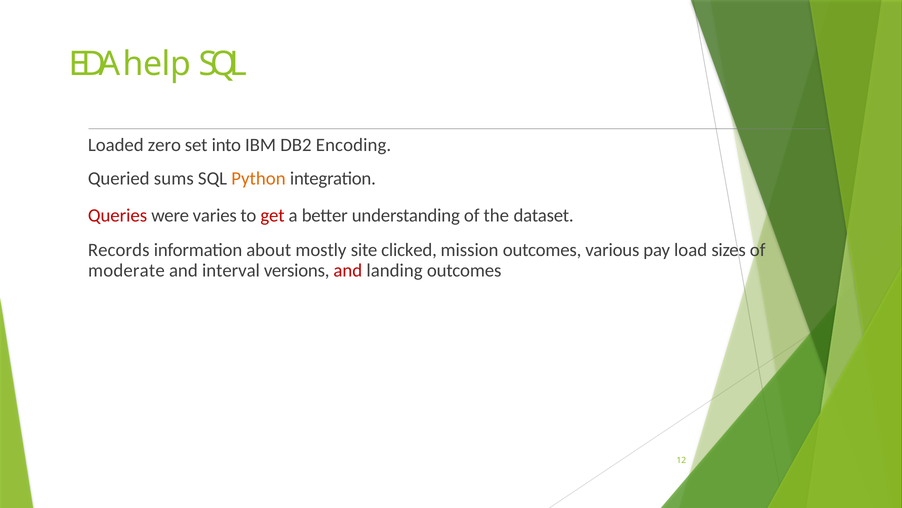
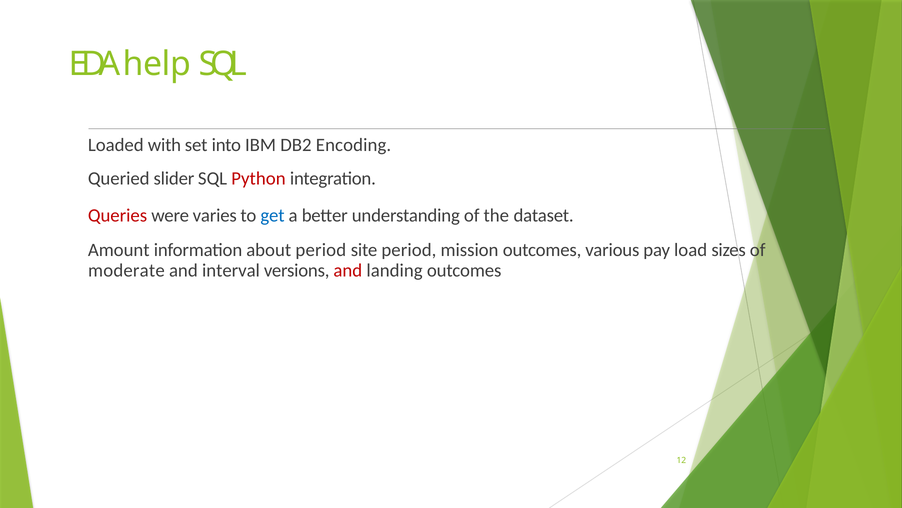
zero: zero -> with (164, 145)
sums: sums -> slider (174, 178)
Python colour: orange -> red (259, 178)
get colour: red -> blue (272, 215)
Records: Records -> Amount (119, 250)
about mostly: mostly -> period (321, 250)
site clicked: clicked -> period (409, 250)
